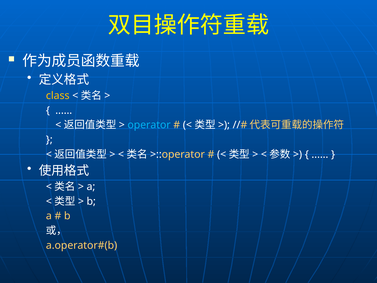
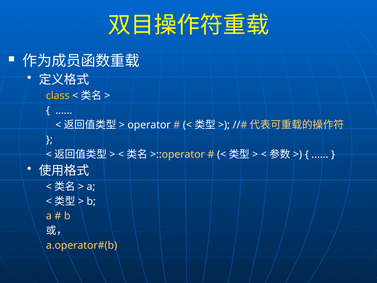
operator colour: light blue -> white (149, 125)
